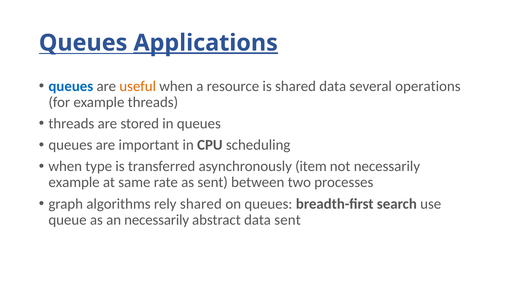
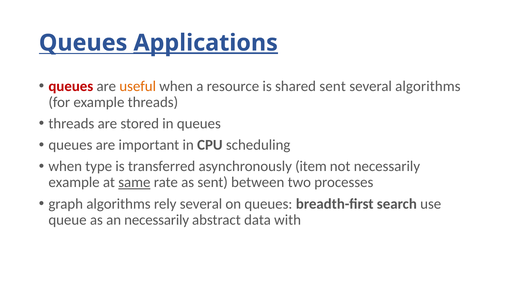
queues colour: blue -> red (71, 86)
shared data: data -> sent (333, 86)
several operations: operations -> algorithms (428, 86)
same underline: none -> present (134, 182)
rely shared: shared -> several (201, 204)
data sent: sent -> with (288, 220)
